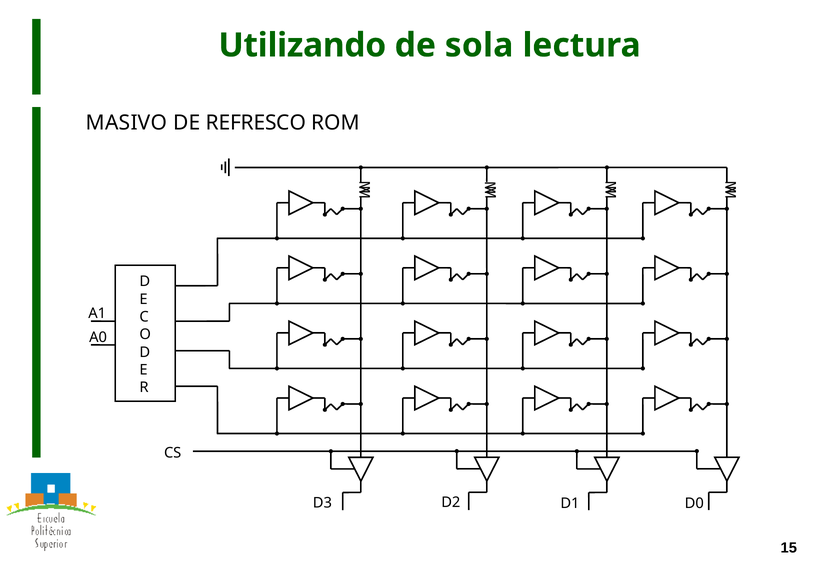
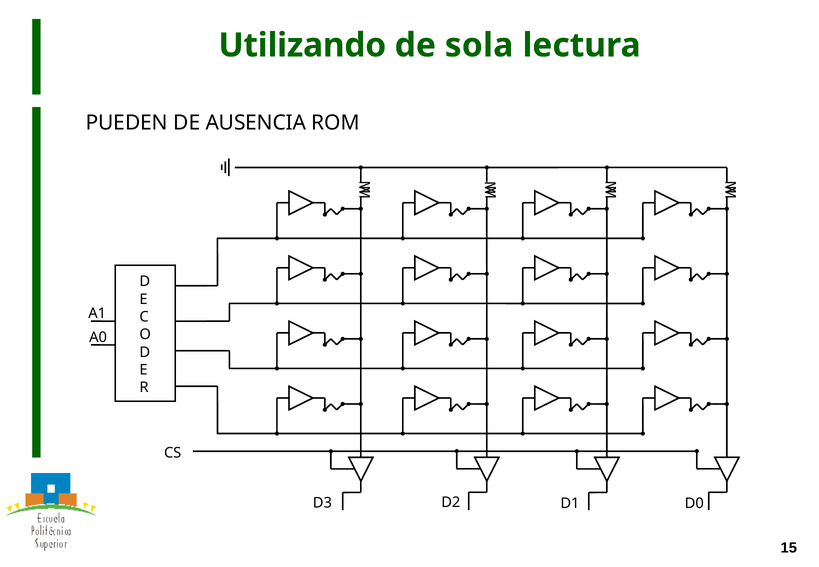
MASIVO: MASIVO -> PUEDEN (127, 123)
REFRESCO: REFRESCO -> AUSENCIA (256, 123)
